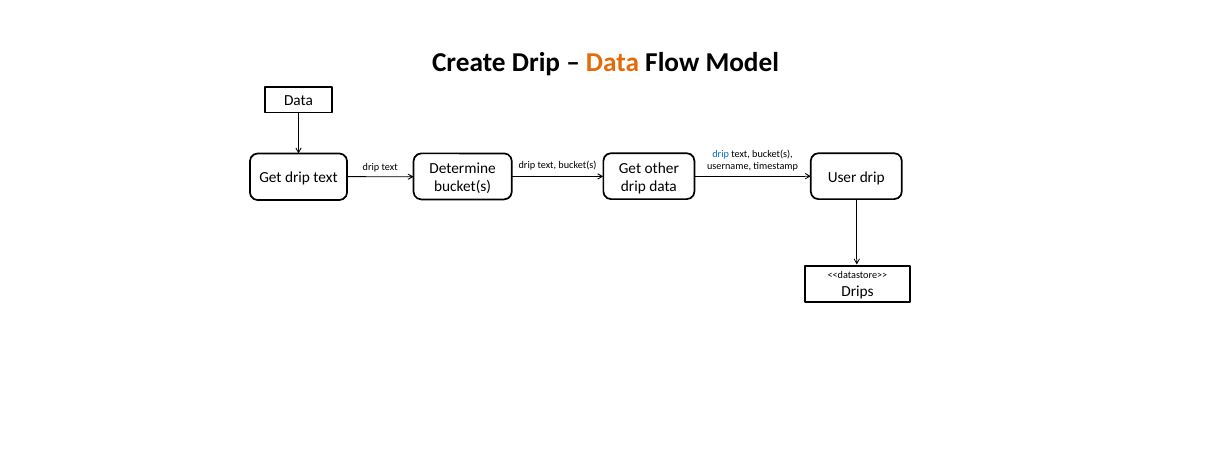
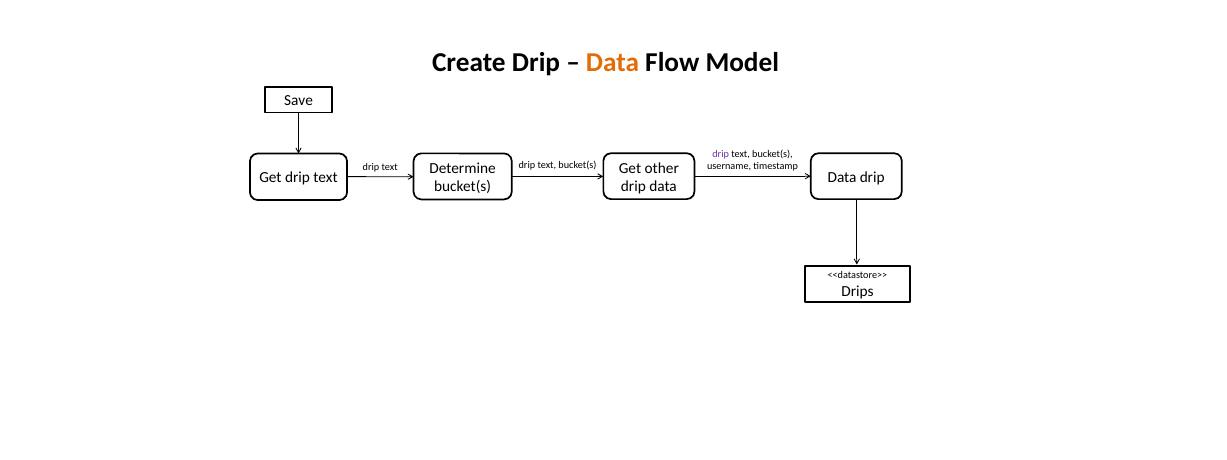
Data: Data -> Save (299, 101)
drip colour: blue -> purple (721, 154)
User: User -> Data (842, 177)
